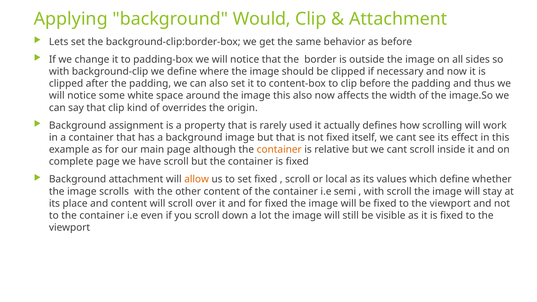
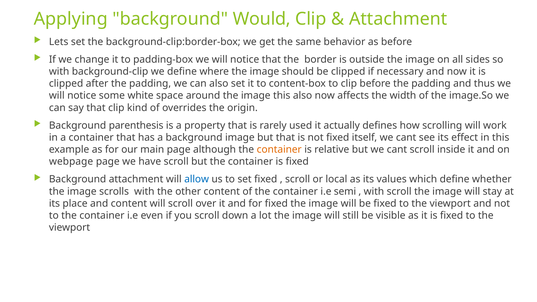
assignment: assignment -> parenthesis (136, 125)
complete: complete -> webpage (71, 162)
allow colour: orange -> blue (197, 179)
